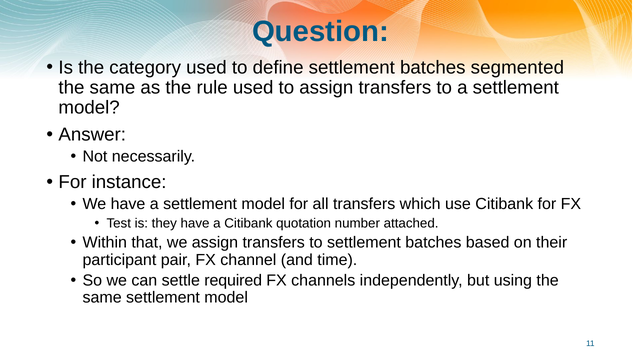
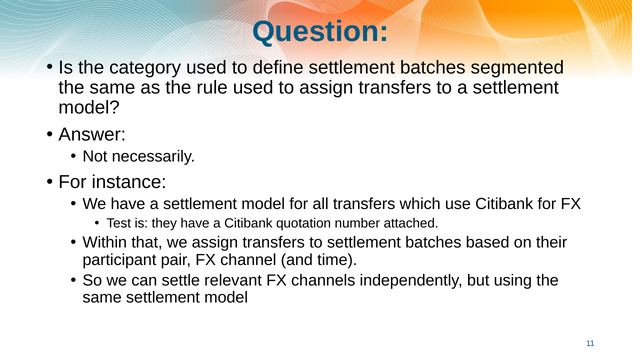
required: required -> relevant (233, 281)
